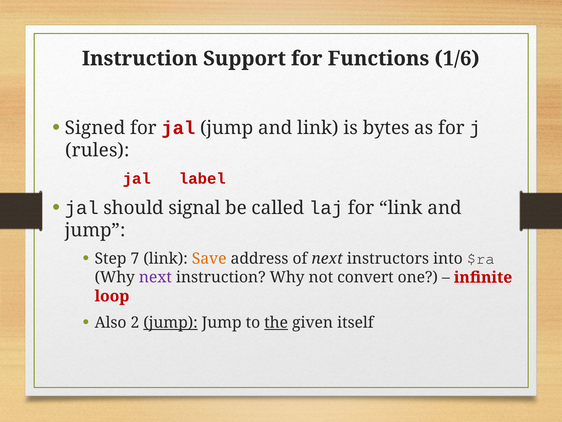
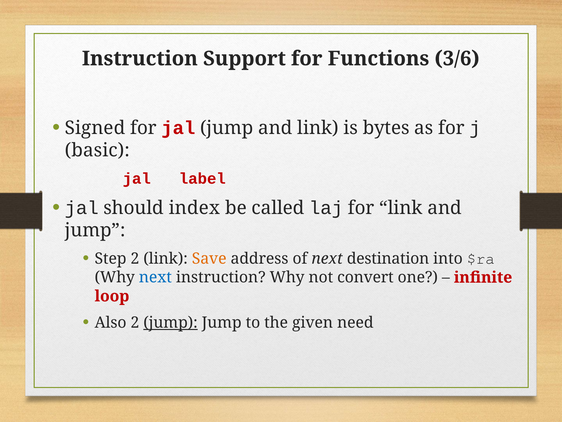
1/6: 1/6 -> 3/6 (457, 59)
rules: rules -> basic (97, 150)
signal: signal -> index (194, 208)
Step 7: 7 -> 2 (135, 258)
instructors: instructors -> destination (388, 258)
next colour: purple -> blue (155, 277)
the underline: present -> none (276, 322)
itself: itself -> need (355, 322)
